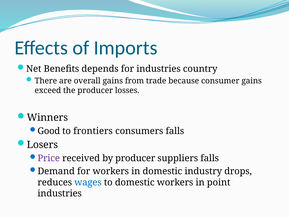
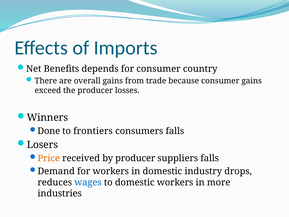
for industries: industries -> consumer (158, 69)
Good: Good -> Done (49, 131)
Price colour: purple -> orange (49, 158)
point: point -> more (219, 182)
